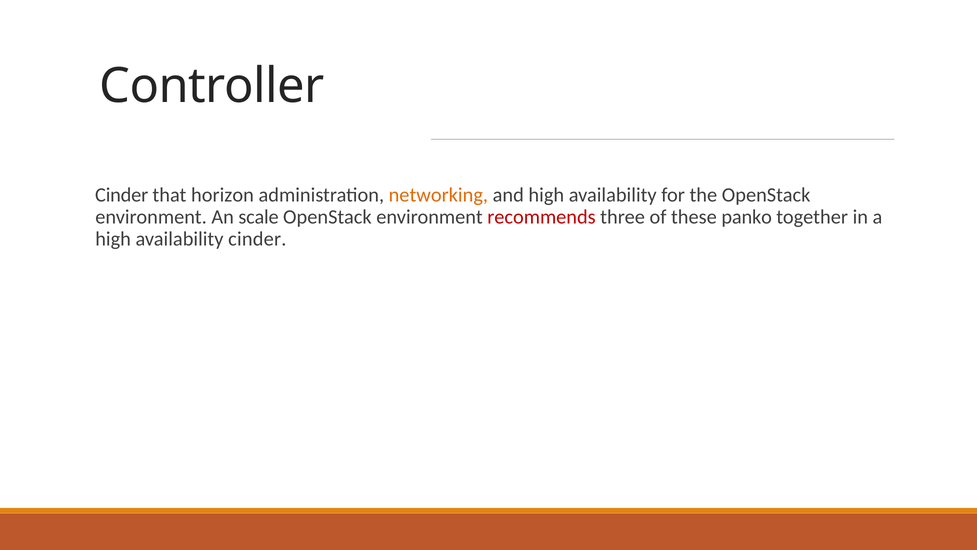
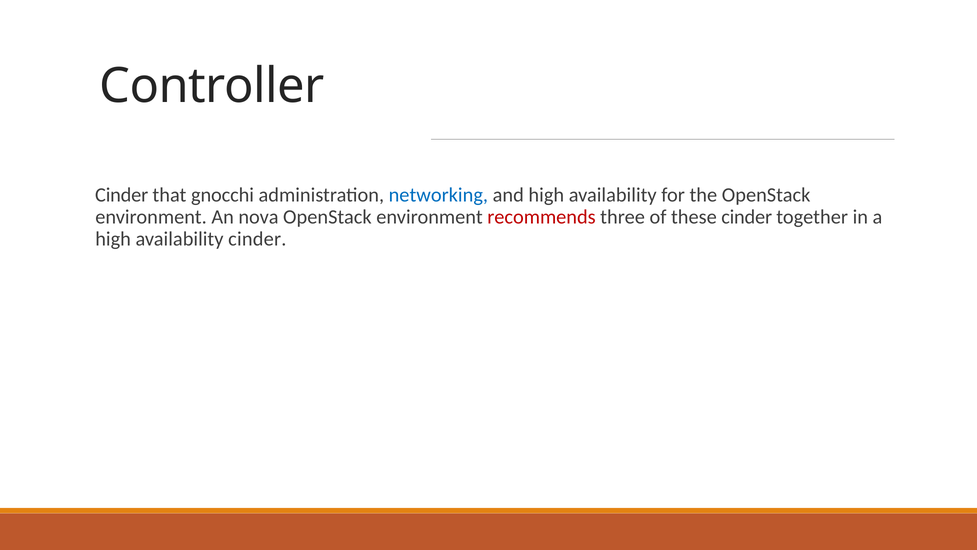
horizon: horizon -> gnocchi (223, 195)
networking colour: orange -> blue (438, 195)
scale: scale -> nova (259, 217)
these panko: panko -> cinder (747, 217)
